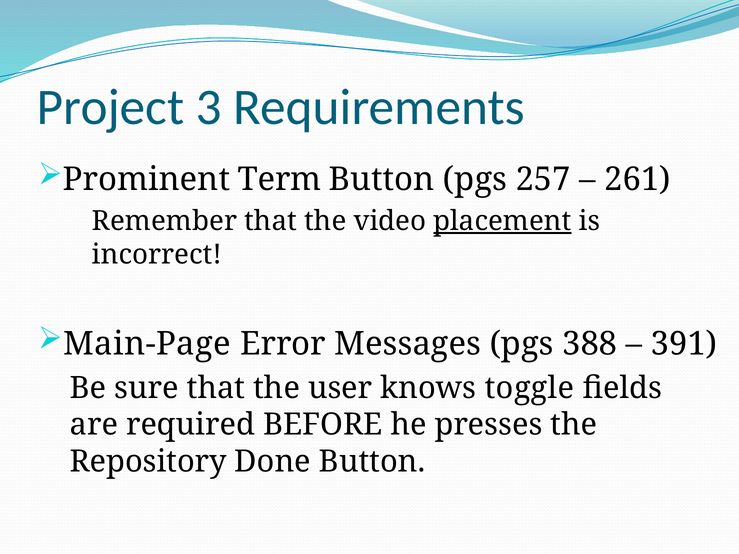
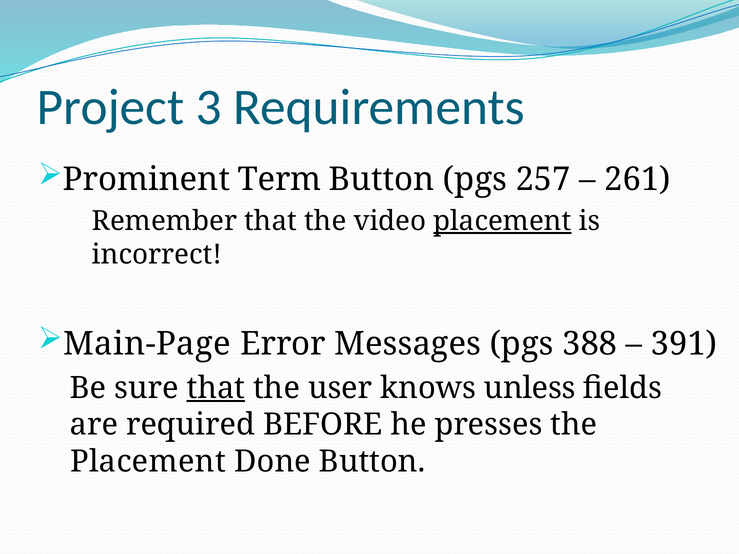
that underline: none -> present (216, 388)
toggle: toggle -> unless (530, 388)
Repository: Repository -> Placement (148, 462)
